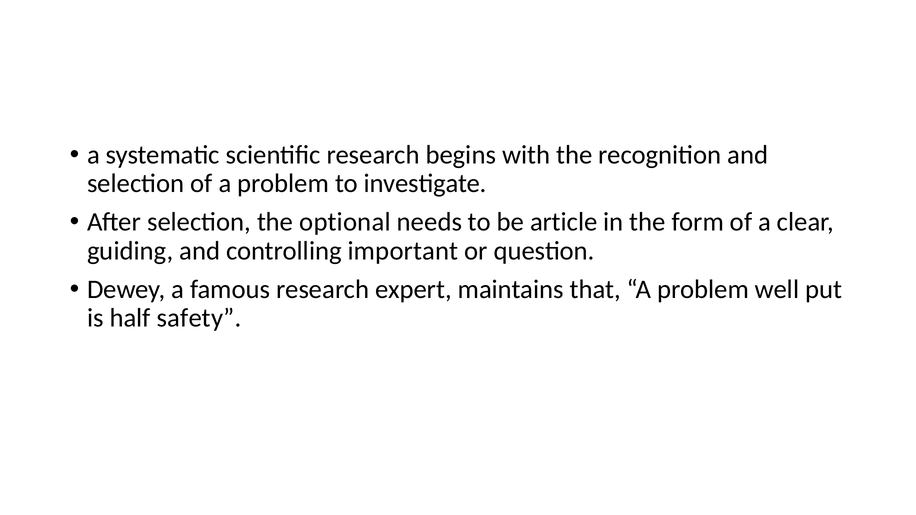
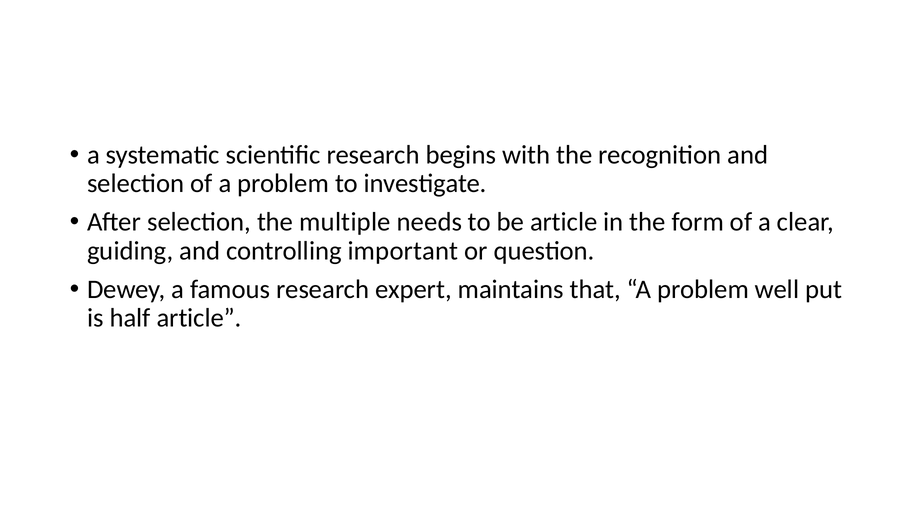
optional: optional -> multiple (345, 222)
half safety: safety -> article (199, 318)
